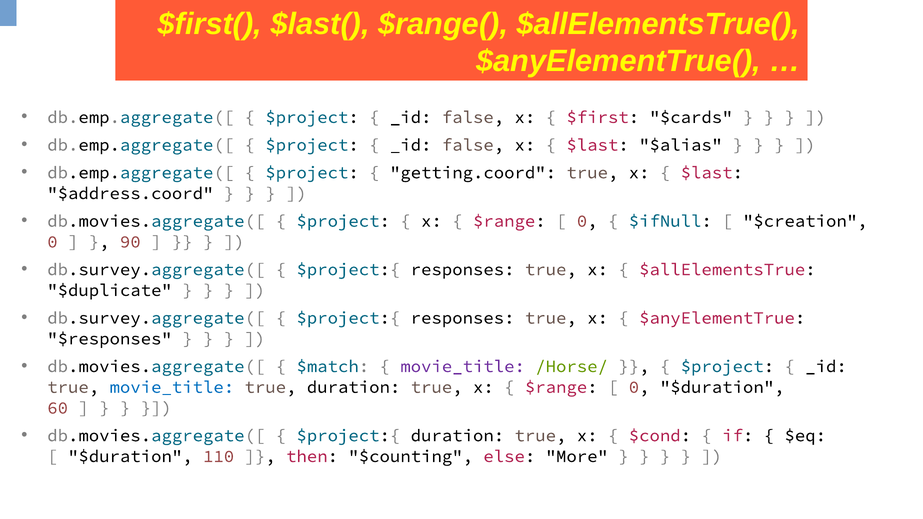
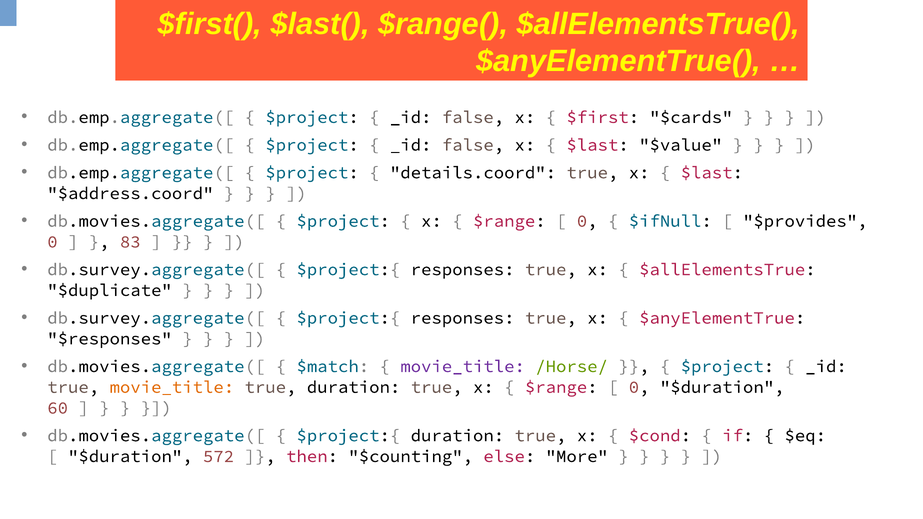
$alias: $alias -> $value (681, 145)
getting.coord: getting.coord -> details.coord (473, 173)
$creation: $creation -> $provides (805, 221)
90: 90 -> 83 (130, 242)
movie_title colour: blue -> orange (172, 387)
110: 110 -> 572 (219, 456)
